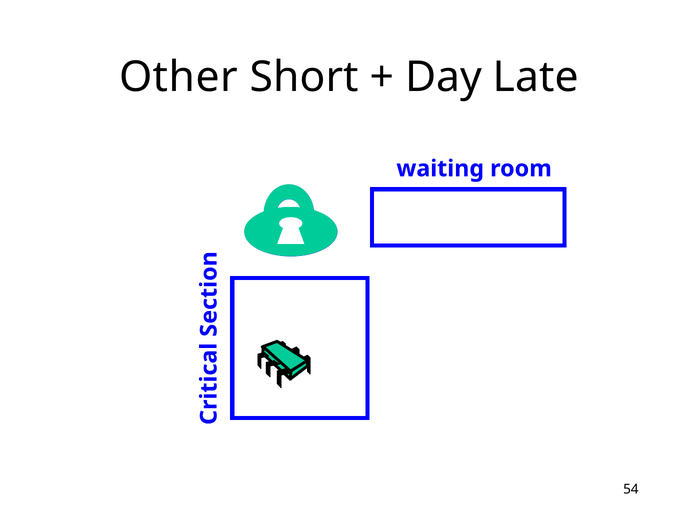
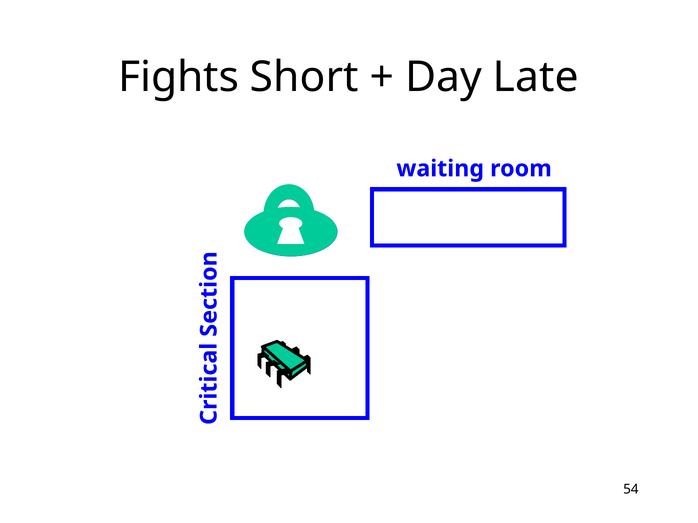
Other: Other -> Fights (179, 77)
